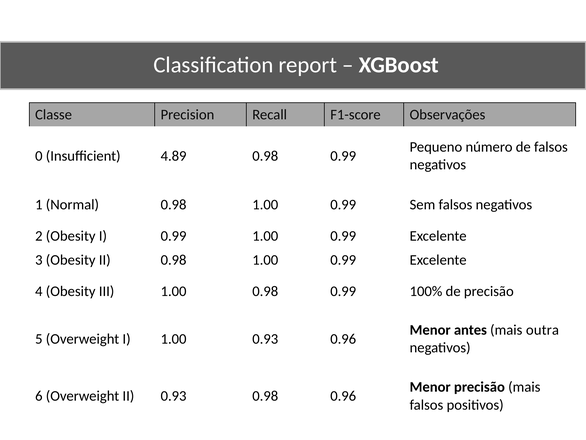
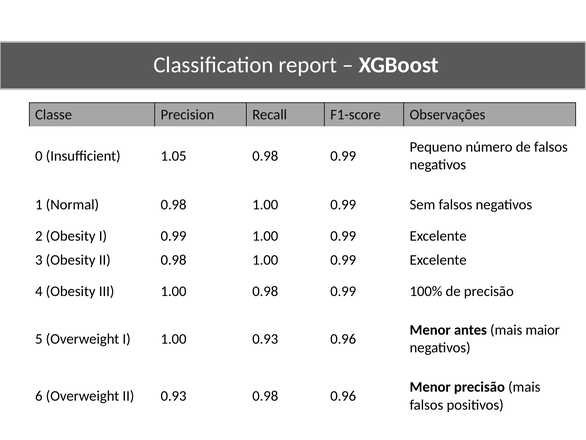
4.89: 4.89 -> 1.05 (174, 156)
outra: outra -> maior (543, 330)
